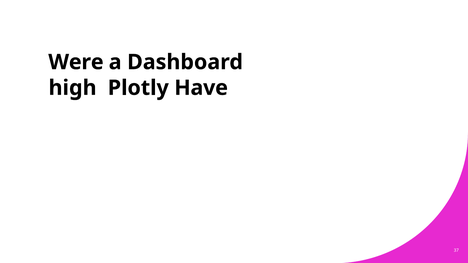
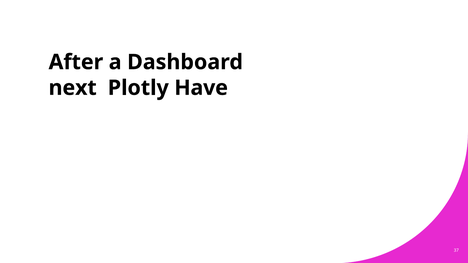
Were: Were -> After (76, 62)
high: high -> next (73, 88)
